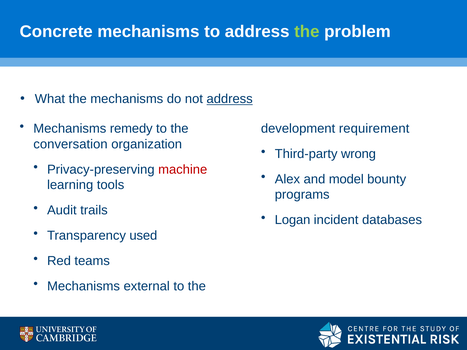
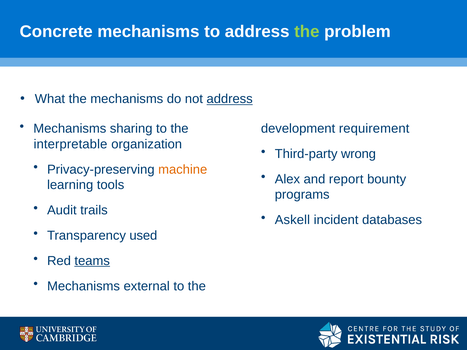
remedy: remedy -> sharing (131, 129)
conversation: conversation -> interpretable (70, 144)
machine colour: red -> orange (183, 170)
model: model -> report (346, 179)
Logan: Logan -> Askell (292, 220)
teams underline: none -> present (92, 261)
